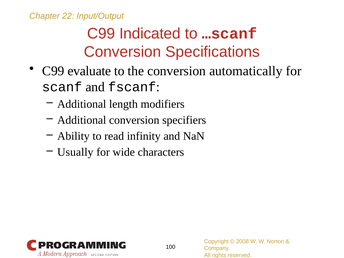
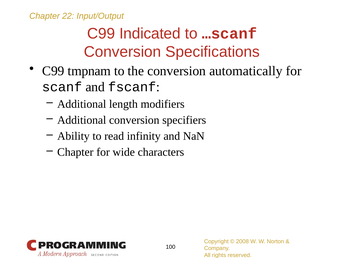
evaluate: evaluate -> tmpnam (89, 71)
Usually: Usually -> Chapter (75, 152)
